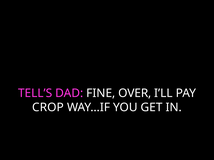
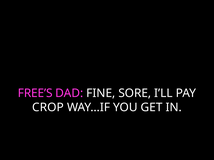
TELL’S: TELL’S -> FREE’S (35, 93)
OVER: OVER -> SORE (135, 93)
